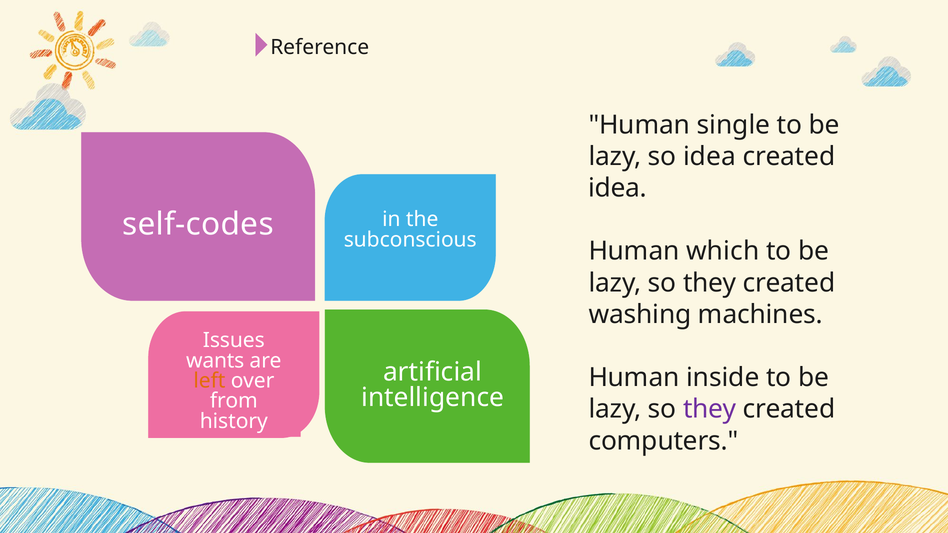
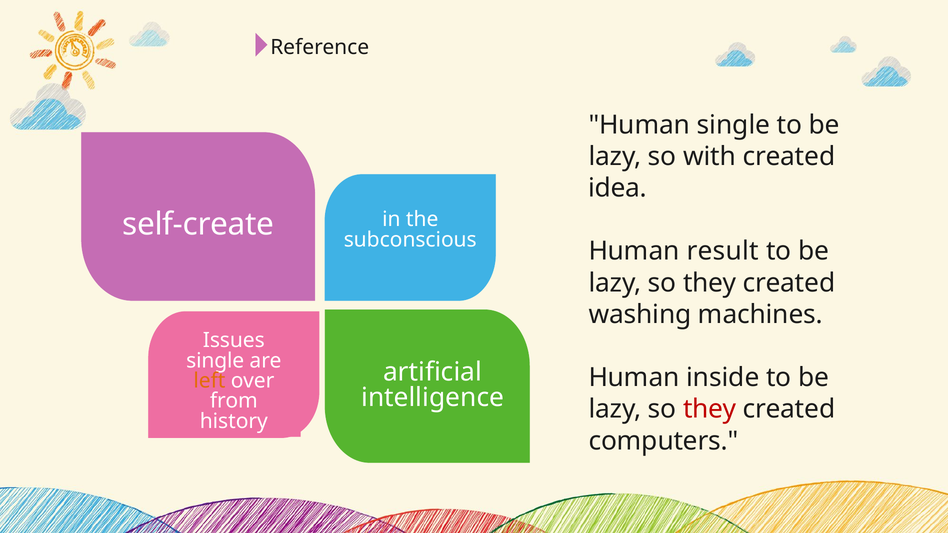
so idea: idea -> with (710, 157)
self-codes: self-codes -> self-create (198, 224)
which: which -> result (723, 251)
wants: wants -> single (215, 361)
they colour: purple -> red (710, 409)
